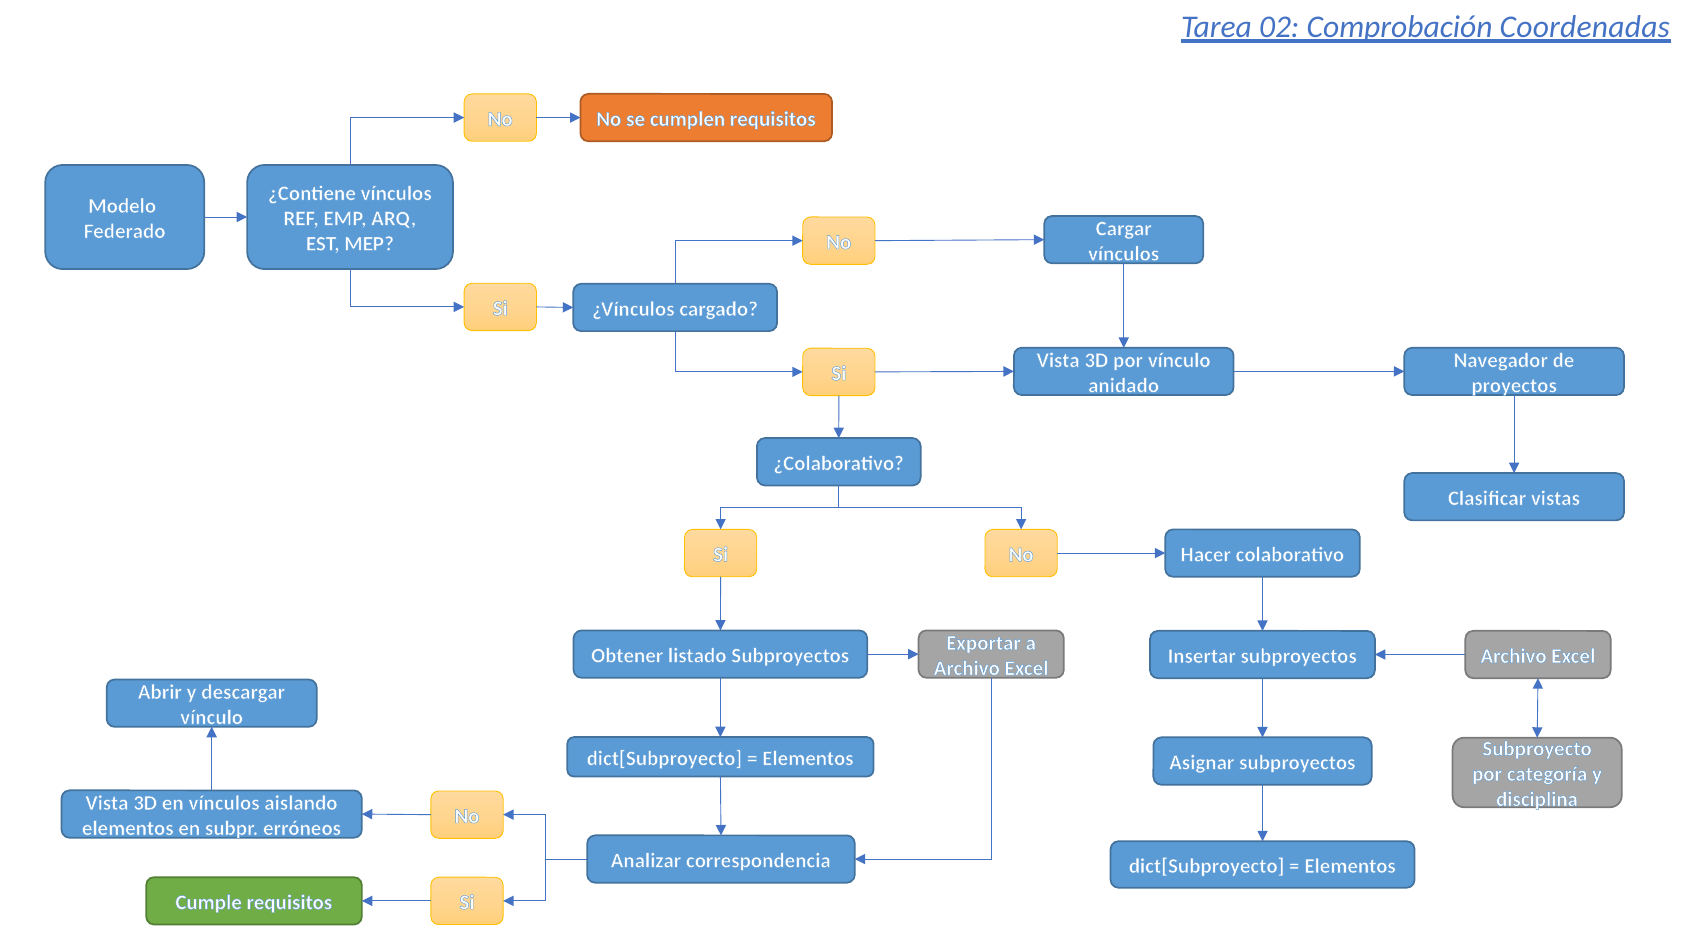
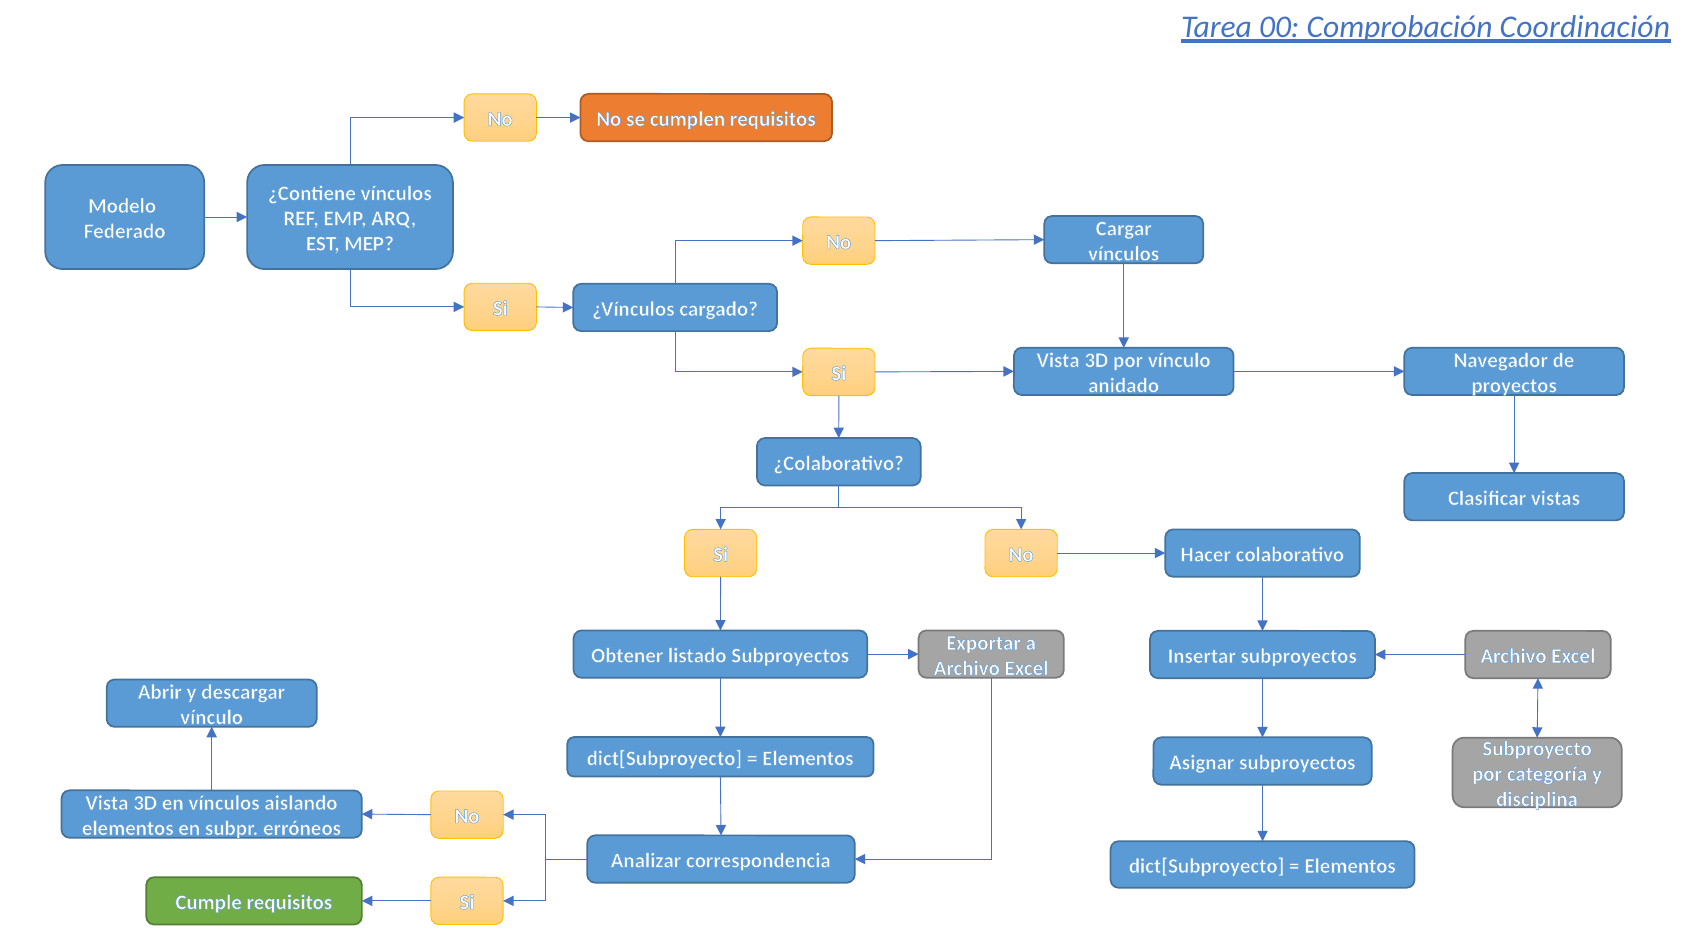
02: 02 -> 00 (1279, 27)
Coordenadas: Coordenadas -> Coordinación (1585, 27)
